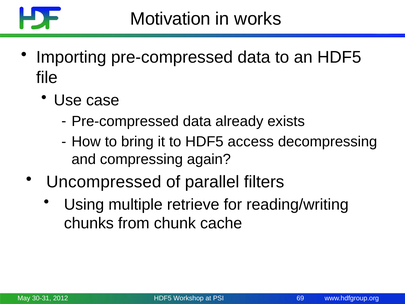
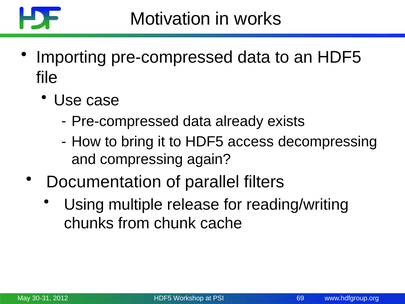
Uncompressed: Uncompressed -> Documentation (104, 182)
retrieve: retrieve -> release (193, 204)
